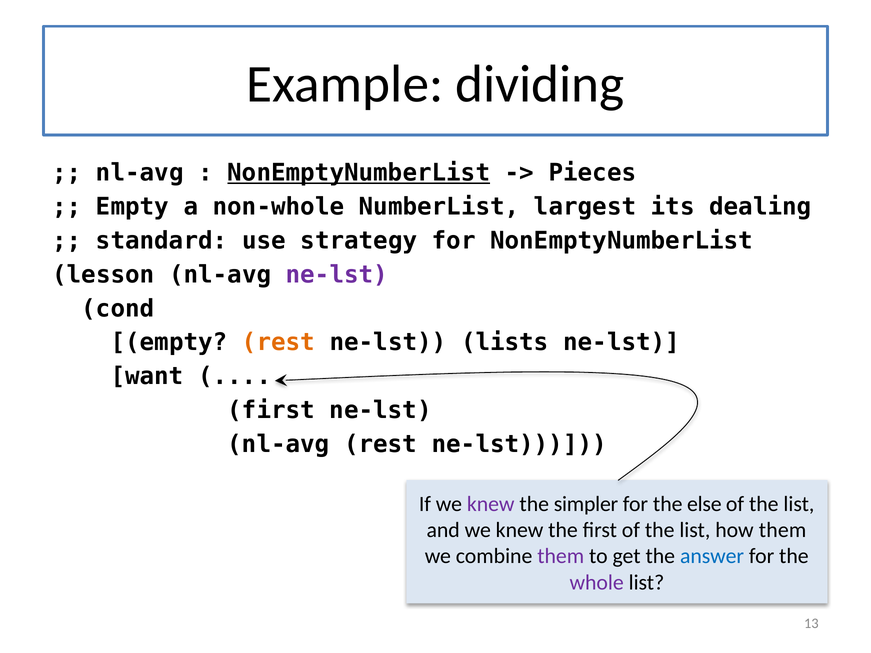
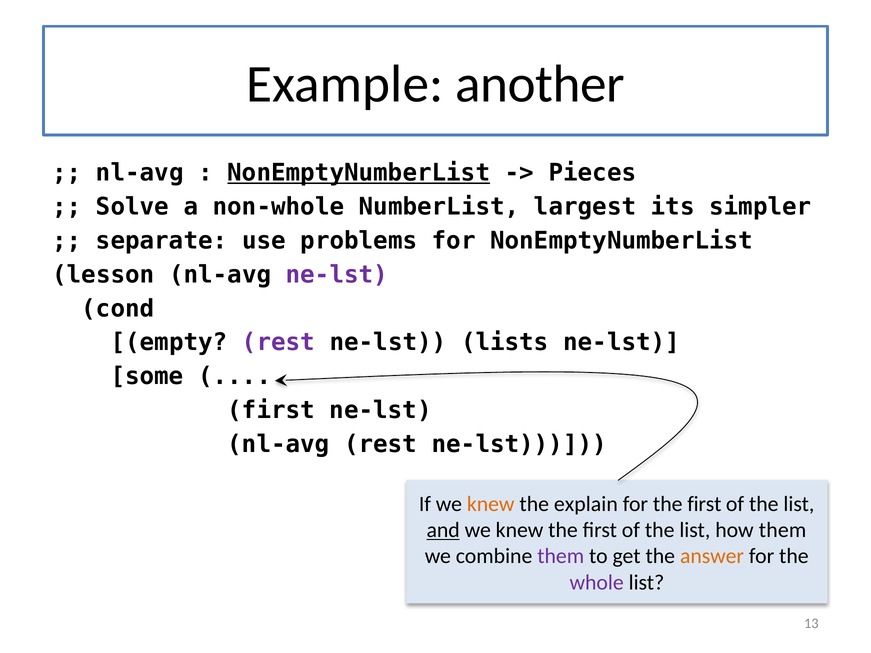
dividing: dividing -> another (540, 84)
Empty: Empty -> Solve (132, 207)
dealing: dealing -> simpler (760, 207)
standard: standard -> separate (162, 241)
strategy: strategy -> problems (359, 241)
rest colour: orange -> purple (278, 343)
want: want -> some (147, 377)
knew colour: purple -> orange (491, 504)
simpler: simpler -> explain (586, 504)
for the else: else -> first (704, 504)
and underline: none -> present (443, 530)
answer colour: blue -> orange (712, 557)
